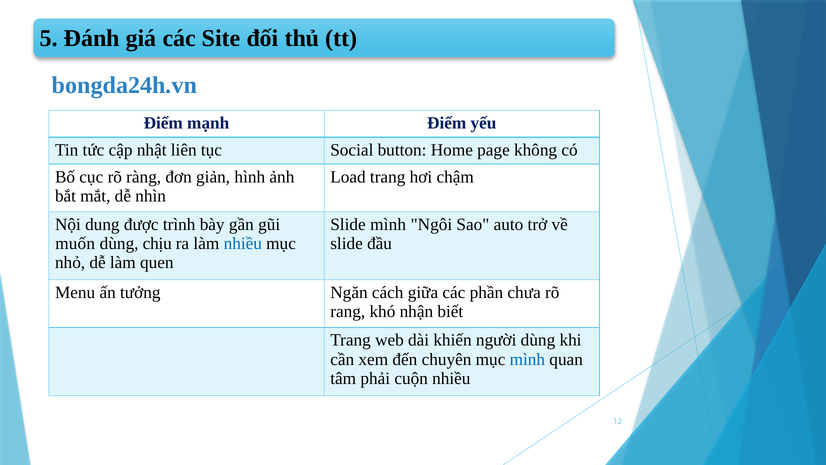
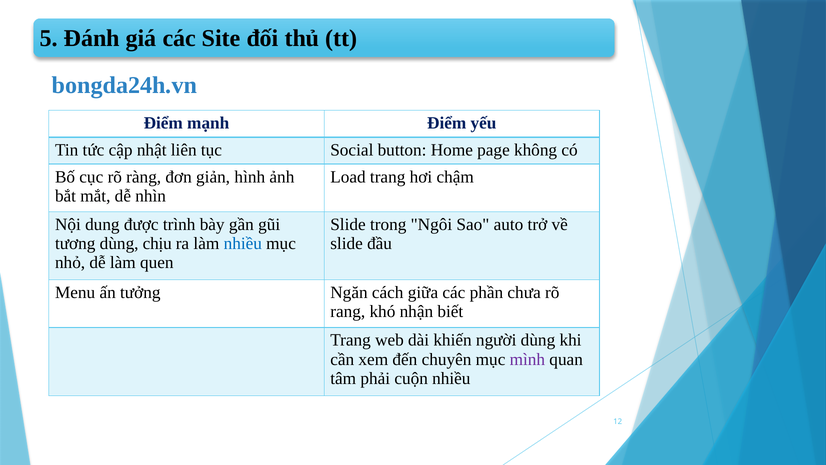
Slide mình: mình -> trong (388, 224)
muốn: muốn -> tương (75, 243)
mình colour: blue -> purple (527, 359)
